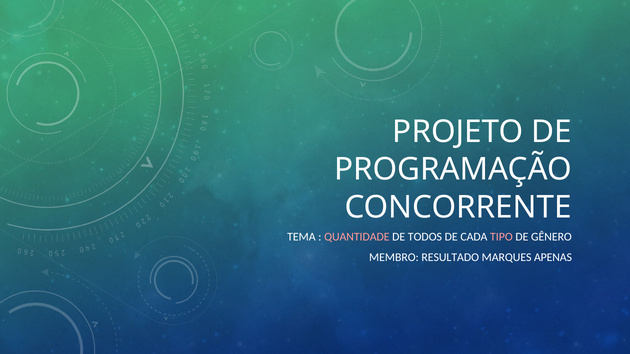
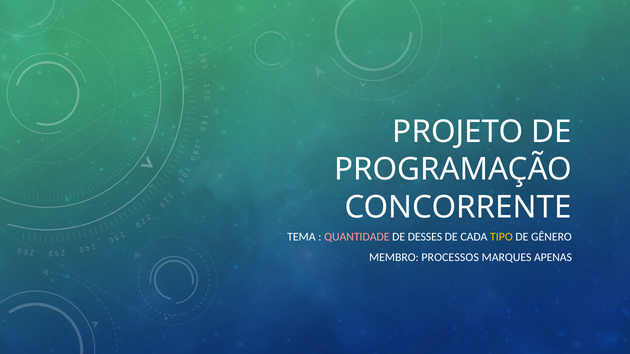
TODOS: TODOS -> DESSES (425, 237)
TIPO colour: pink -> yellow (501, 237)
RESULTADO: RESULTADO -> PROCESSOS (450, 258)
